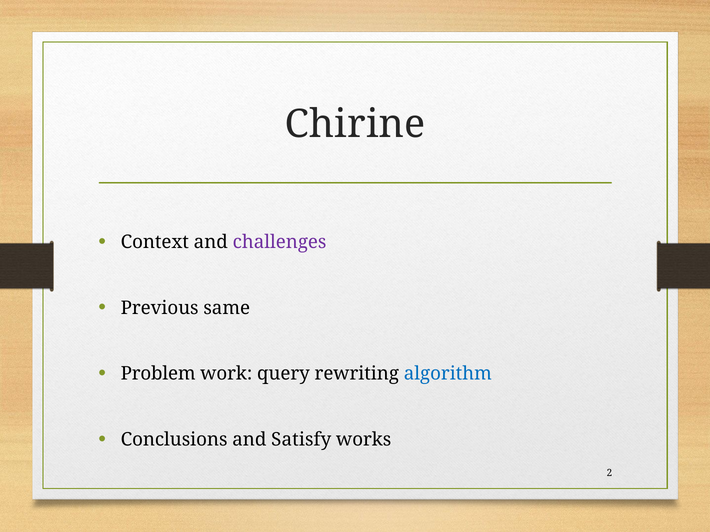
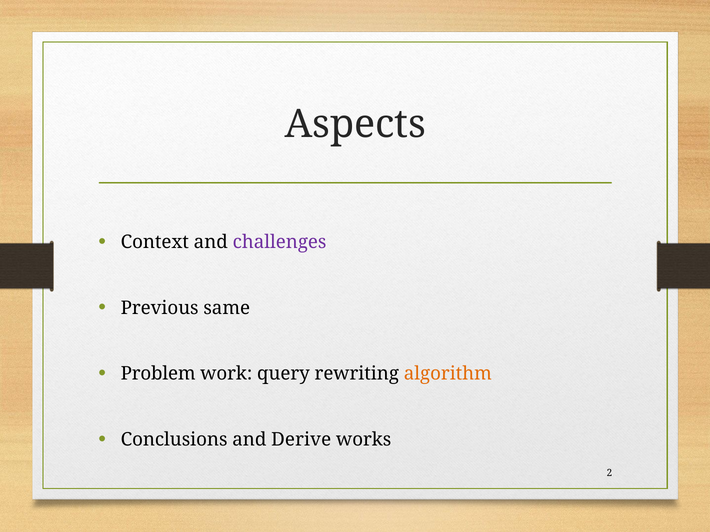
Chirine: Chirine -> Aspects (355, 124)
algorithm colour: blue -> orange (448, 374)
Satisfy: Satisfy -> Derive (301, 440)
